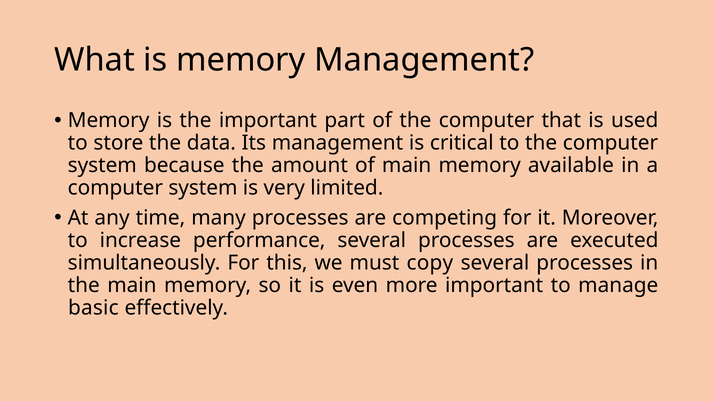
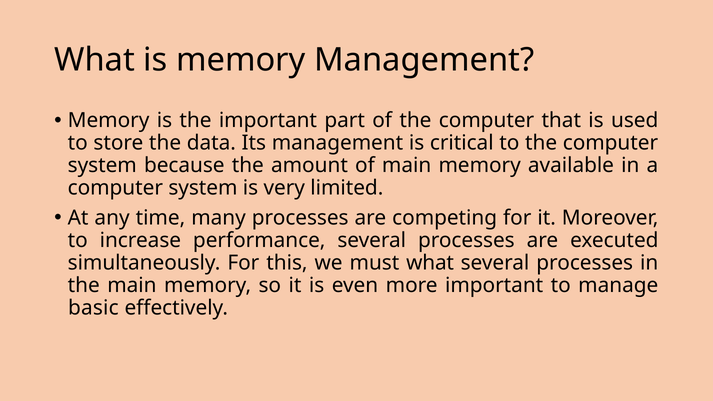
must copy: copy -> what (430, 263)
